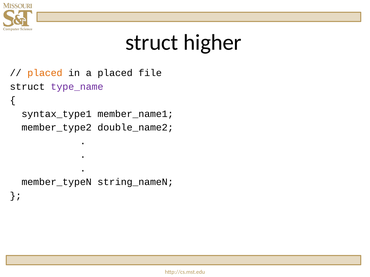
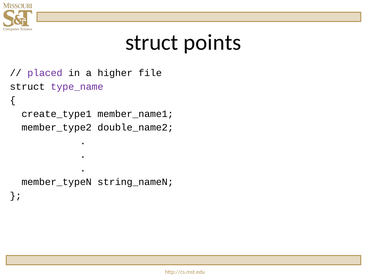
higher: higher -> points (212, 43)
placed colour: orange -> purple (45, 73)
a placed: placed -> higher (115, 73)
syntax_type1: syntax_type1 -> create_type1 (57, 114)
